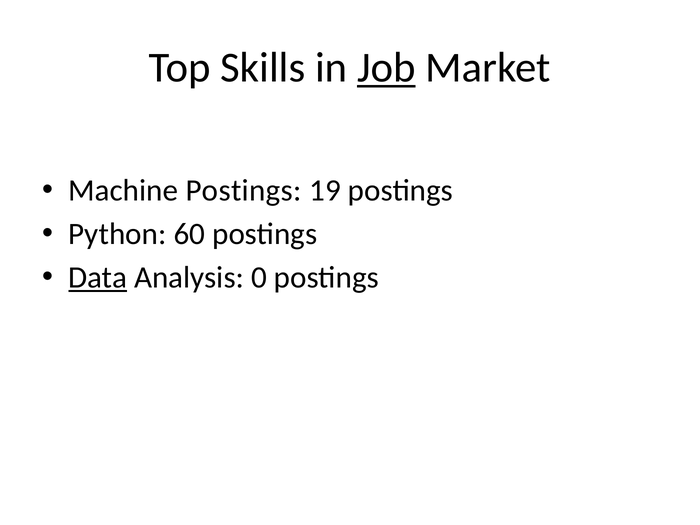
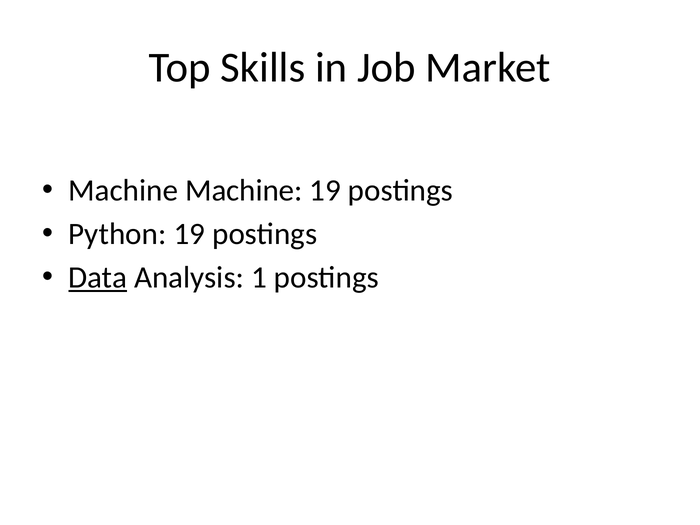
Job underline: present -> none (386, 68)
Machine Postings: Postings -> Machine (244, 190)
Python 60: 60 -> 19 (189, 234)
0: 0 -> 1 (259, 278)
